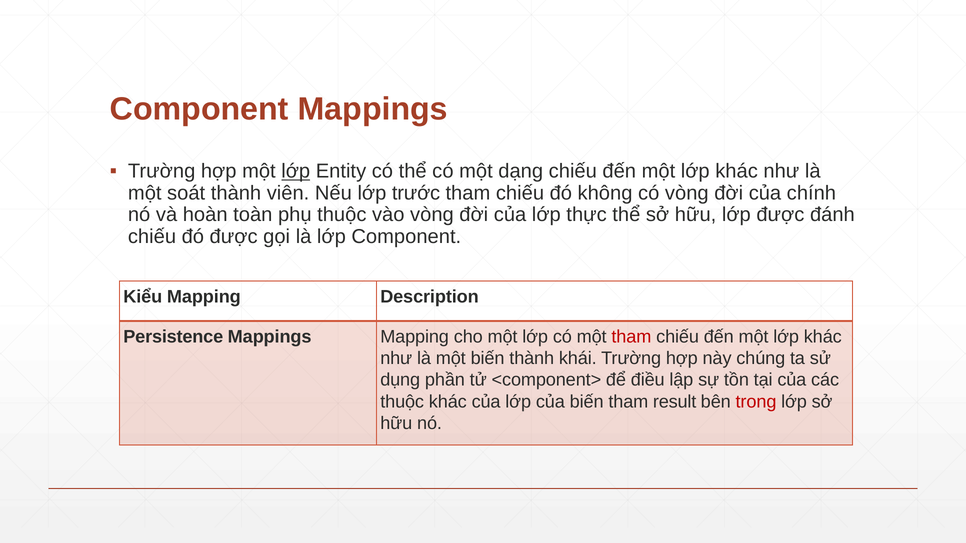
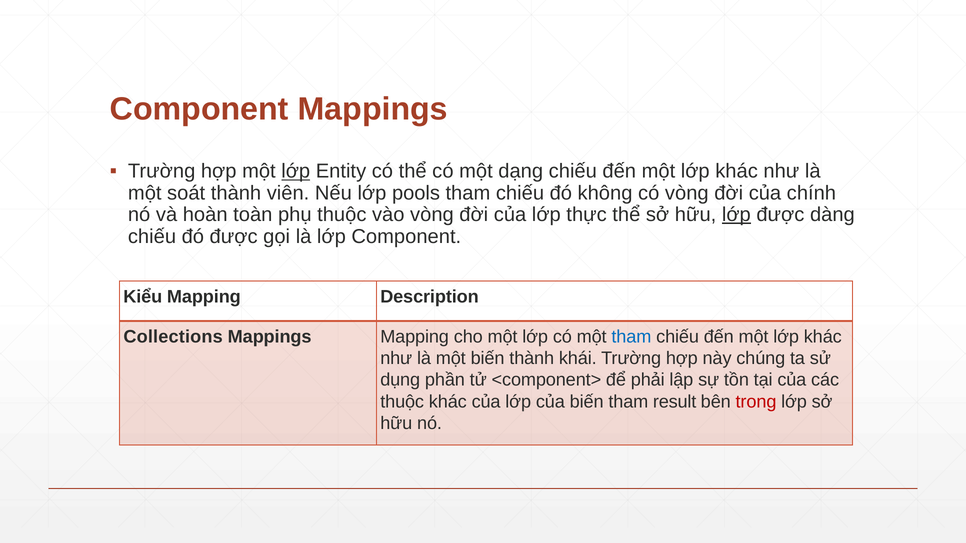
trước: trước -> pools (416, 193)
lớp underline: none -> present (736, 215)
đánh: đánh -> dàng (832, 215)
Persistence: Persistence -> Collections (173, 337)
tham colour: red -> blue (631, 337)
điều: điều -> phải (648, 380)
